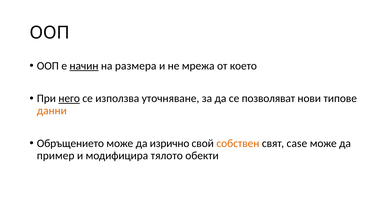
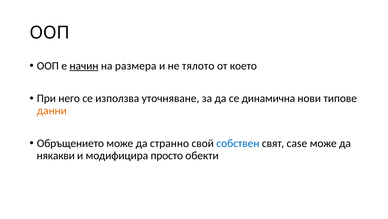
мрежа: мрежа -> тялото (198, 66)
него underline: present -> none (69, 98)
позволяват: позволяват -> динамична (268, 98)
изрично: изрично -> странно (169, 143)
собствен colour: orange -> blue (238, 143)
пример: пример -> някакви (56, 155)
тялото: тялото -> просто (167, 155)
